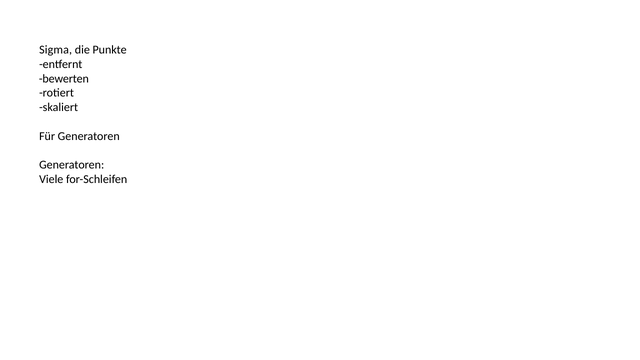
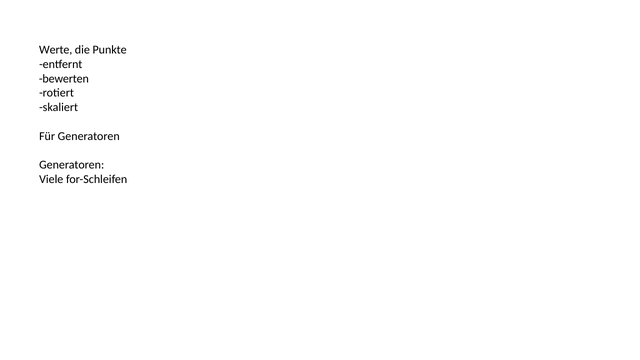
Sigma: Sigma -> Werte (56, 50)
